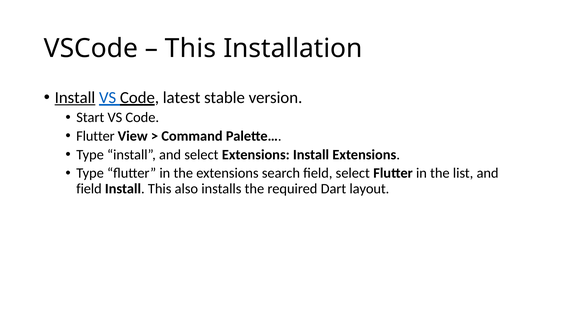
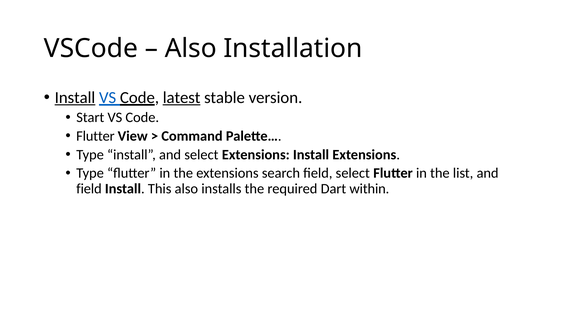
This: This -> Also (191, 48)
latest underline: none -> present (182, 98)
layout: layout -> within (369, 189)
